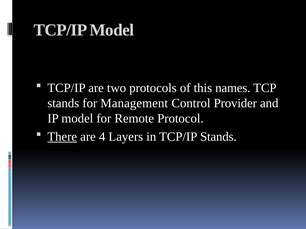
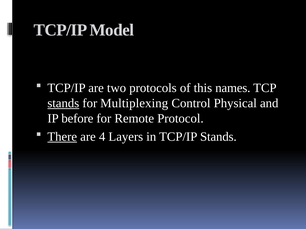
stands underline: none -> present (63, 103)
Management: Management -> Multiplexing (134, 103)
Provider: Provider -> Physical (235, 103)
IP model: model -> before (77, 119)
